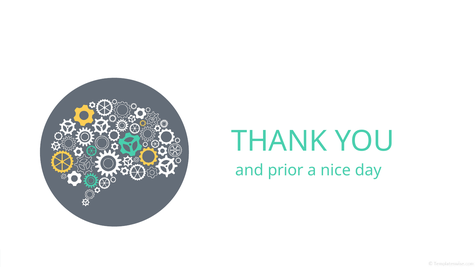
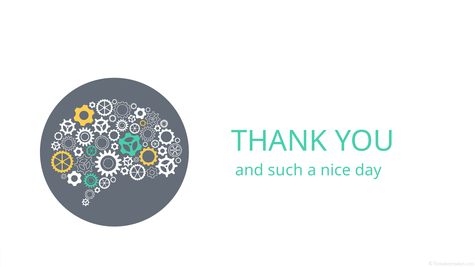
prior: prior -> such (285, 171)
